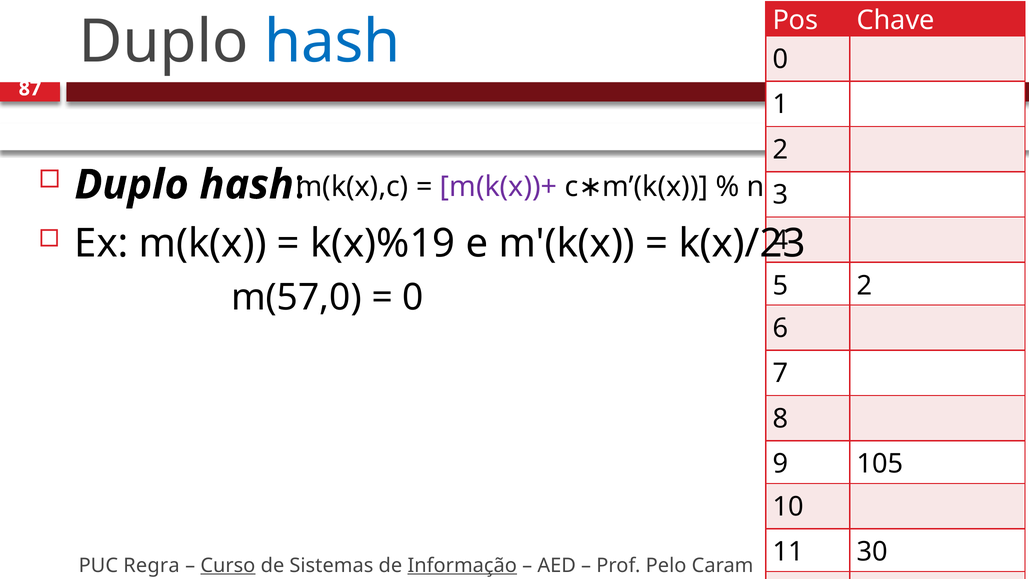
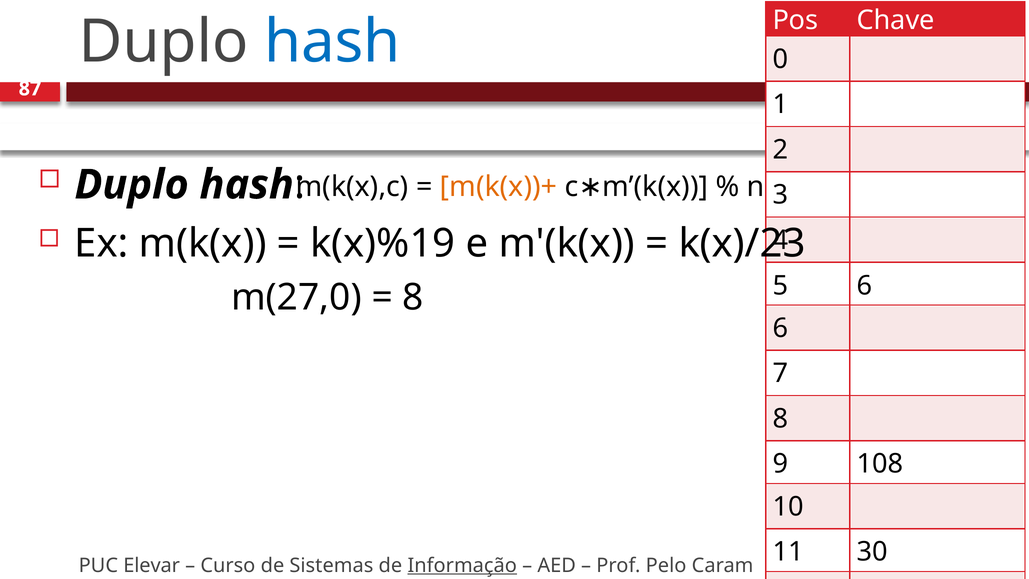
m(k(x))+ colour: purple -> orange (499, 187)
5 2: 2 -> 6 (864, 285)
m(57,0: m(57,0 -> m(27,0 (296, 298)
0: 0 -> 8 (413, 298)
105: 105 -> 108 (880, 464)
Regra: Regra -> Elevar (152, 565)
Curso underline: present -> none (228, 565)
